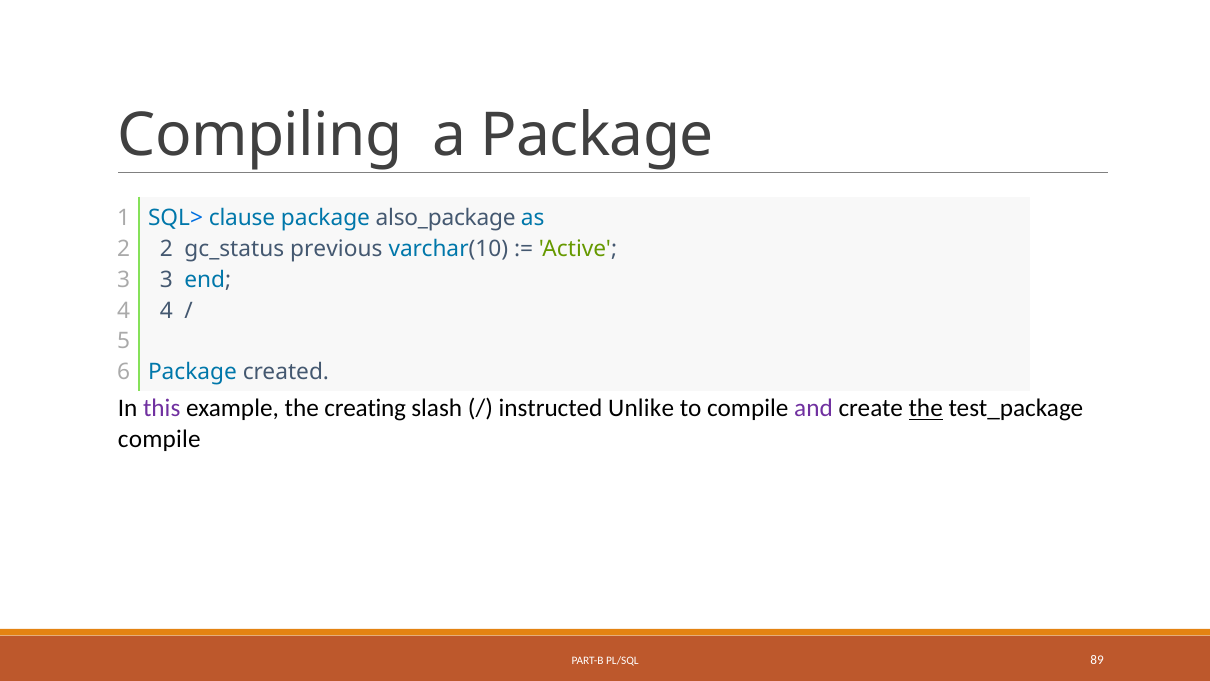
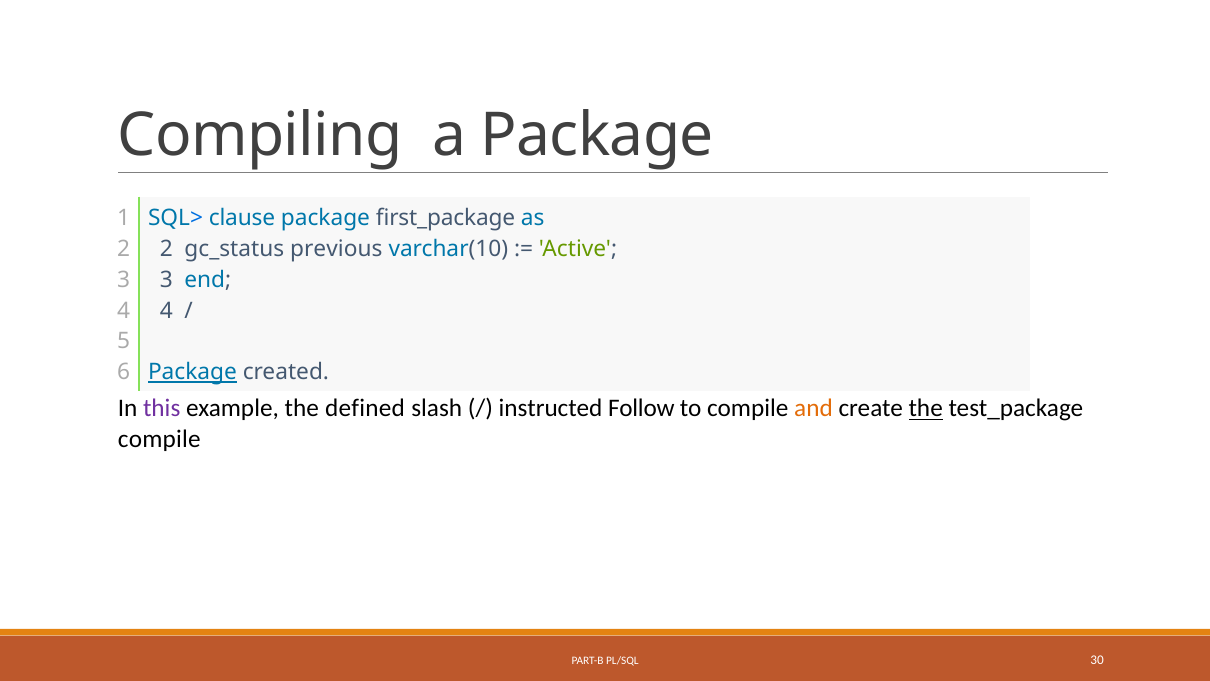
also_package: also_package -> first_package (446, 218)
Package underline: none -> present (192, 372)
creating: creating -> defined (365, 408)
Unlike: Unlike -> Follow (641, 408)
and colour: purple -> orange (814, 408)
89: 89 -> 30 (1097, 660)
